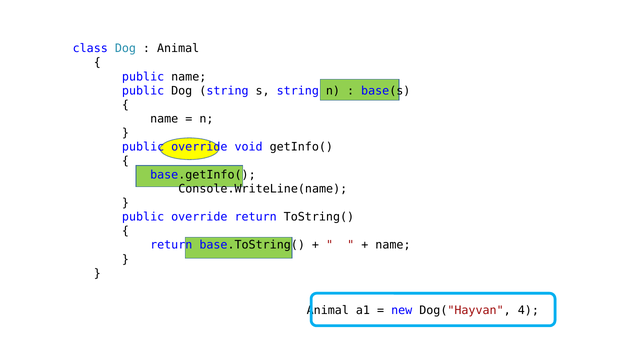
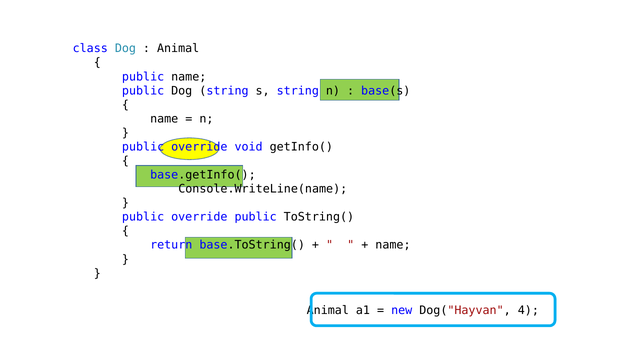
override return: return -> public (256, 217)
